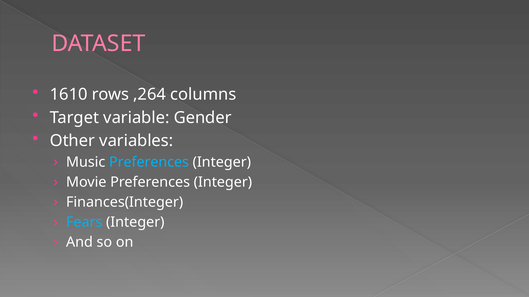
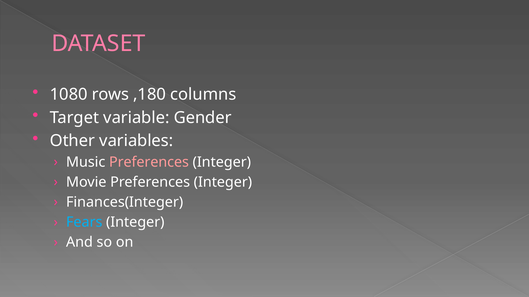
1610: 1610 -> 1080 (69, 95)
,264: ,264 -> ,180 (150, 95)
Preferences colour: light blue -> pink (149, 162)
